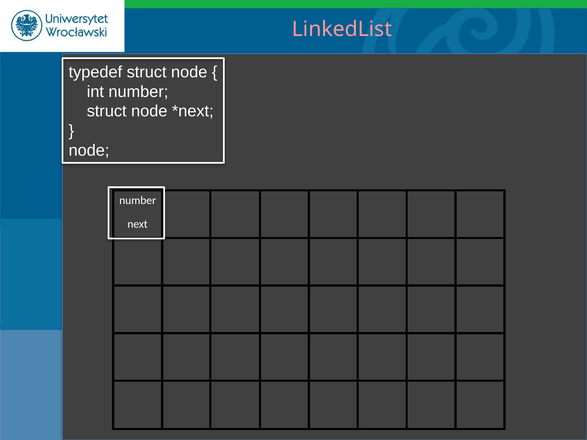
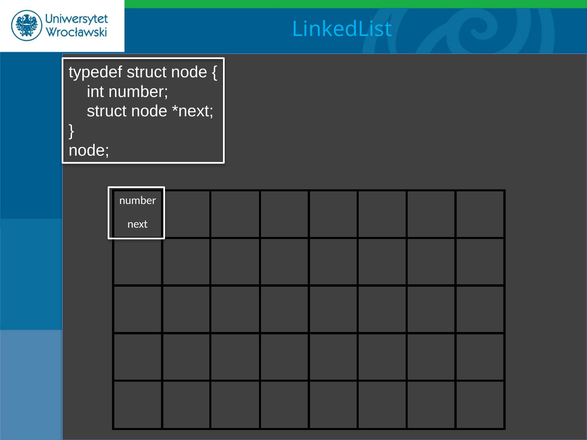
LinkedList colour: pink -> light blue (342, 29)
